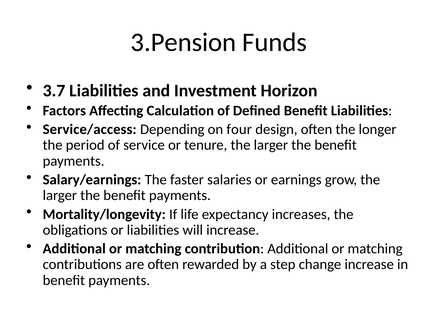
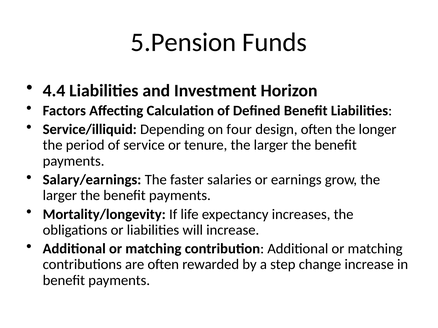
3.Pension: 3.Pension -> 5.Pension (183, 42)
3.7: 3.7 -> 4.4 (54, 91)
Service/access: Service/access -> Service/illiquid (90, 130)
